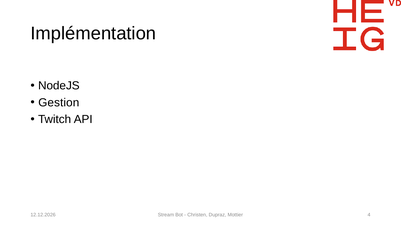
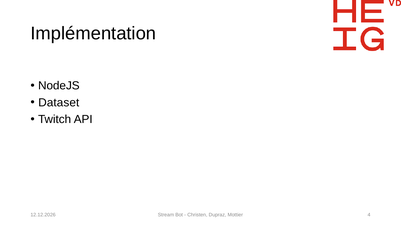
Gestion: Gestion -> Dataset (59, 103)
